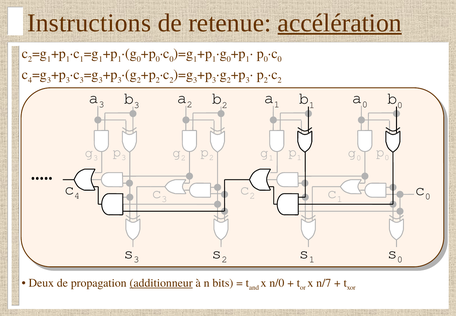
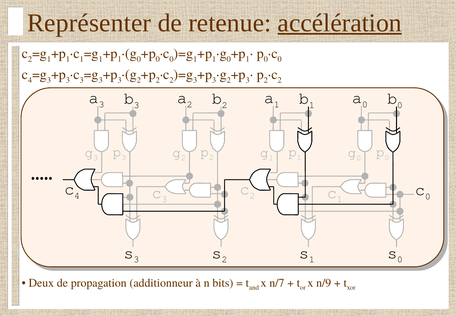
Instructions: Instructions -> Représenter (89, 23)
additionneur underline: present -> none (161, 283)
n/0: n/0 -> n/7 (277, 283)
n/7: n/7 -> n/9 (324, 283)
